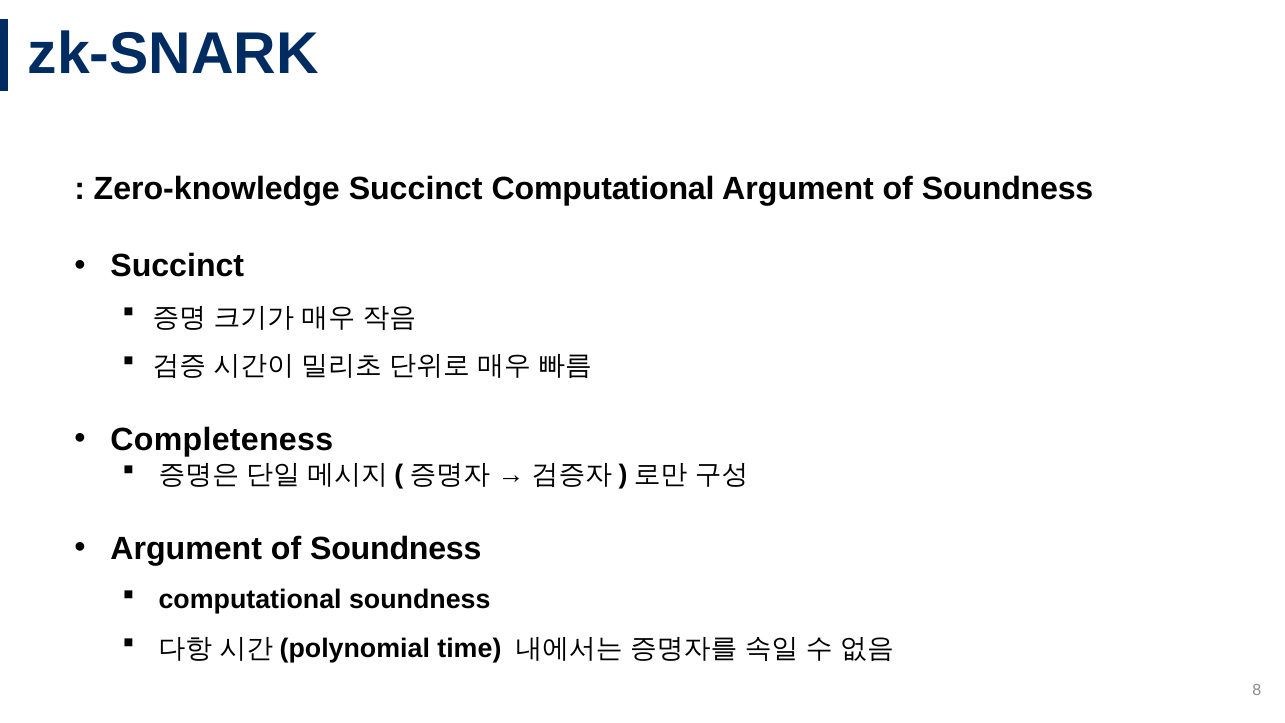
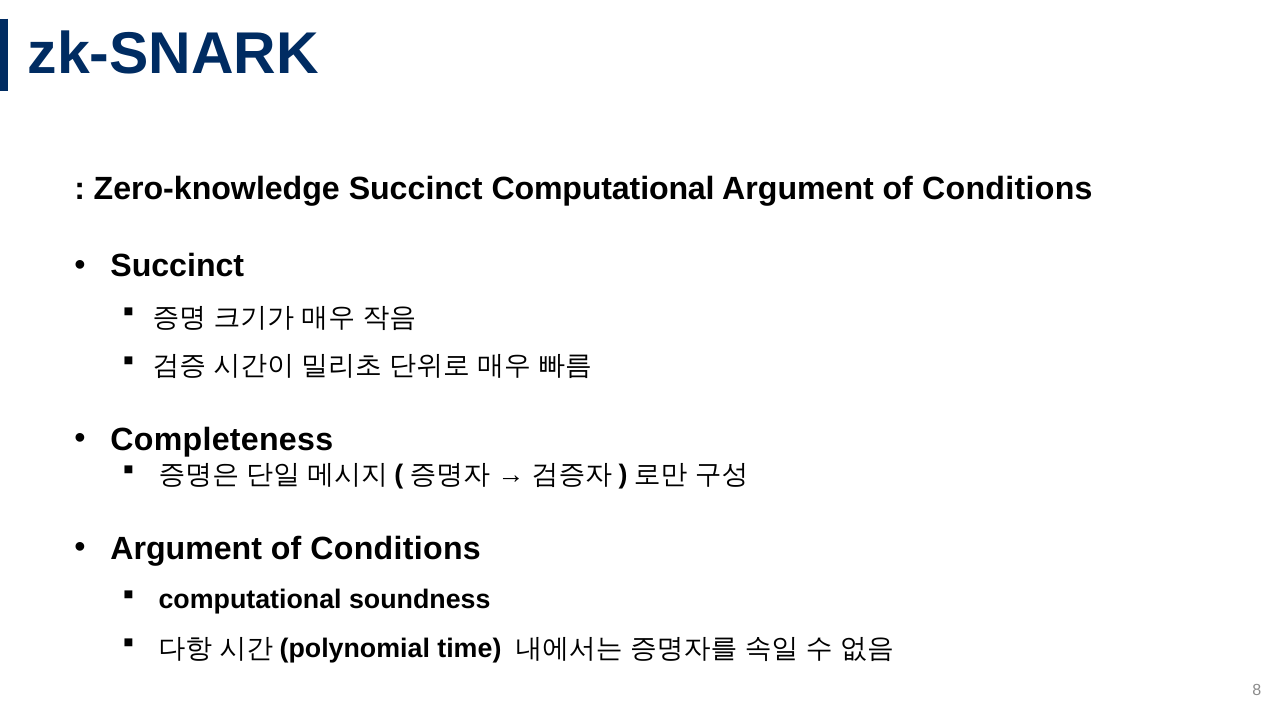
Soundness: Soundness -> Conditions (1007, 189)
Soundness: Soundness -> Conditions (396, 549)
